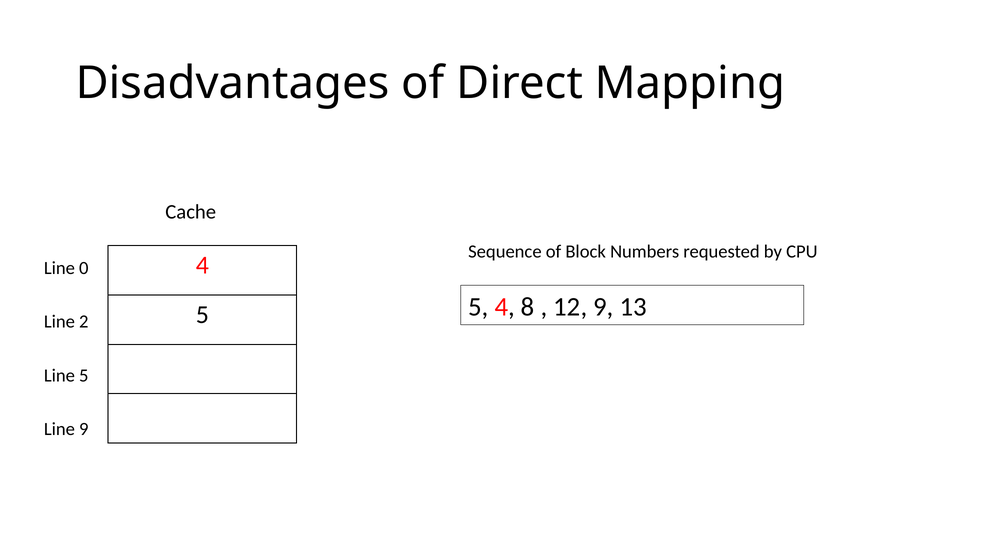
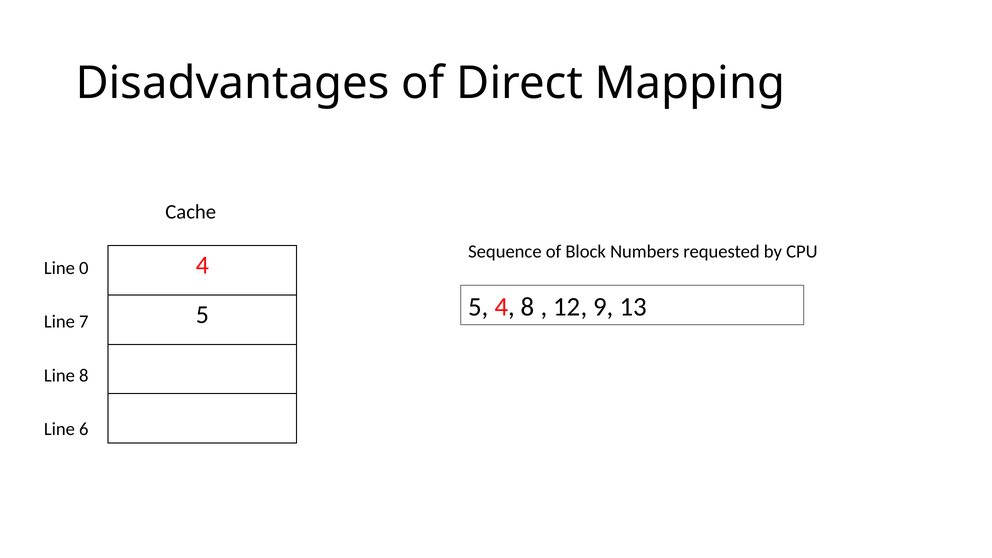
2: 2 -> 7 (84, 322)
Line 5: 5 -> 8 (84, 375)
Line 9: 9 -> 6 (84, 429)
